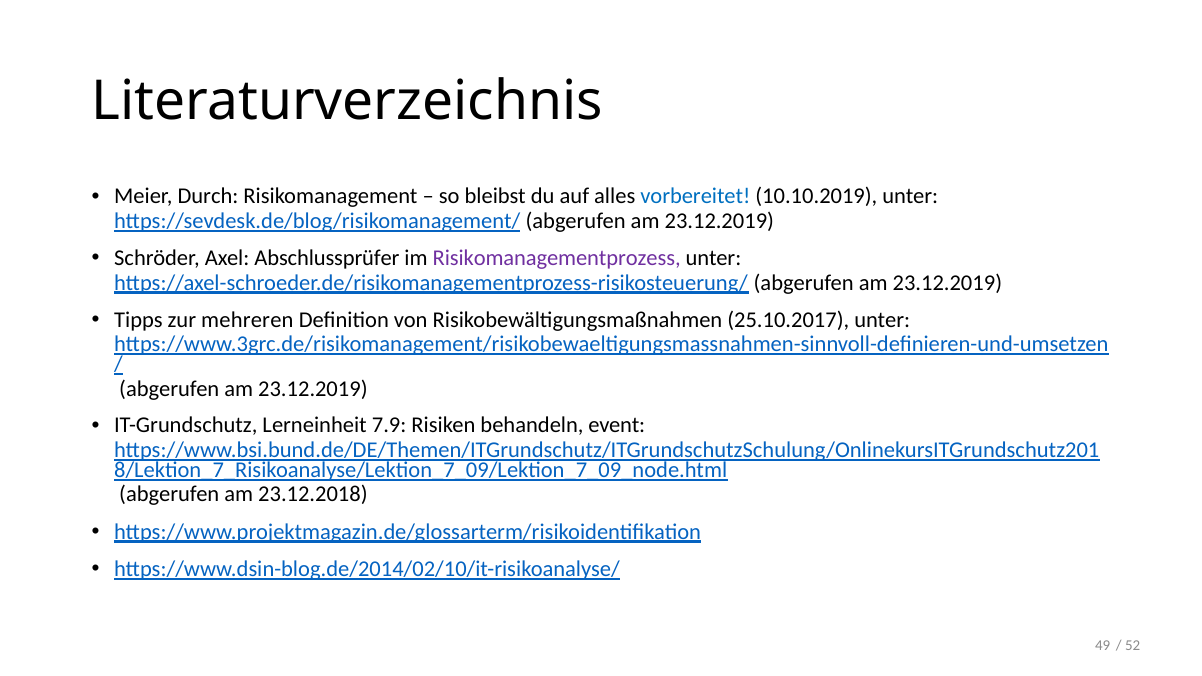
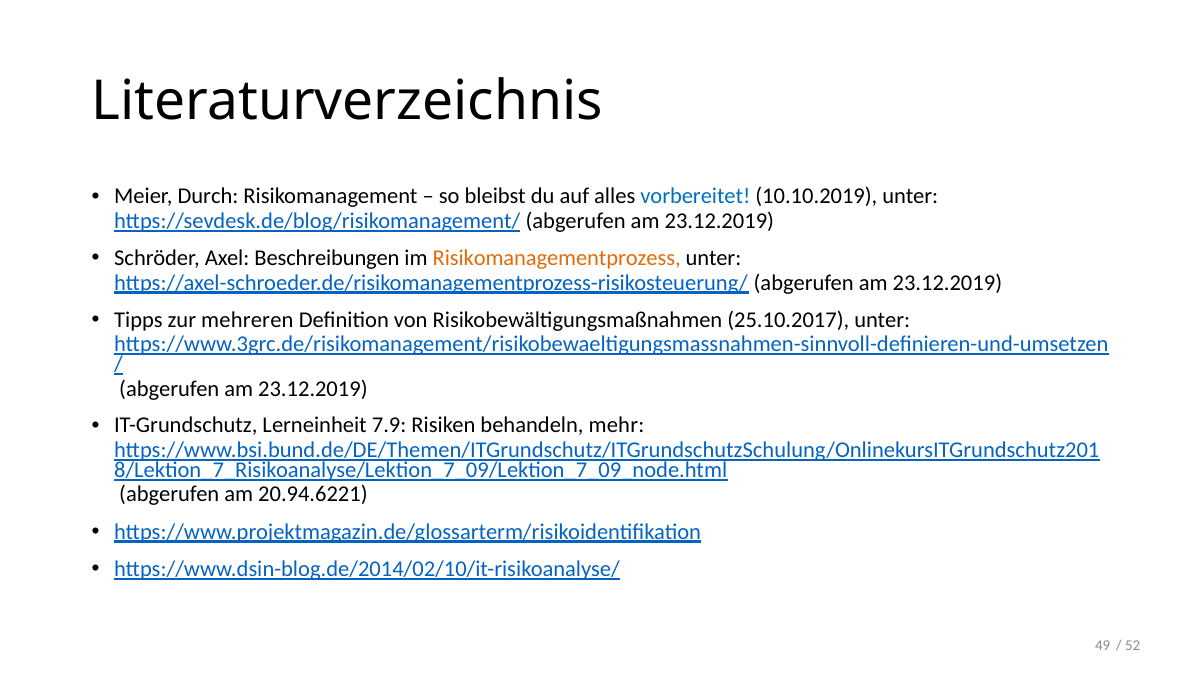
Abschlussprüfer: Abschlussprüfer -> Beschreibungen (327, 258)
Risikomanagementprozess colour: purple -> orange (557, 258)
event: event -> mehr (616, 426)
23.12.2018: 23.12.2018 -> 20.94.6221 (313, 495)
